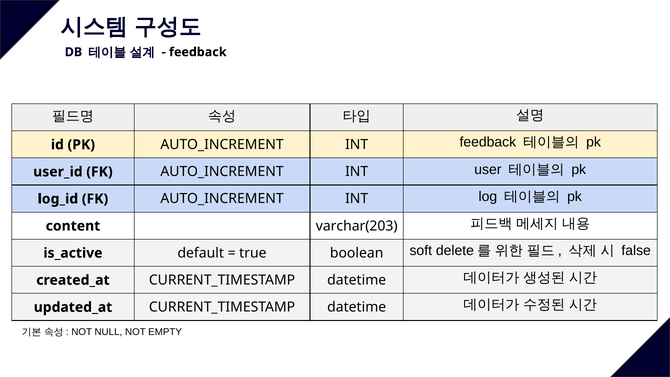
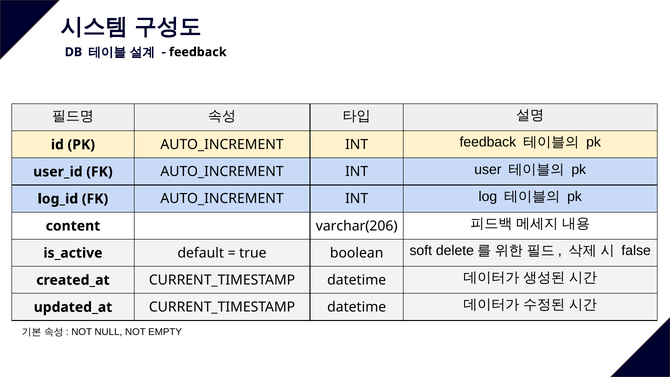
varchar(203: varchar(203 -> varchar(206 (357, 226)
